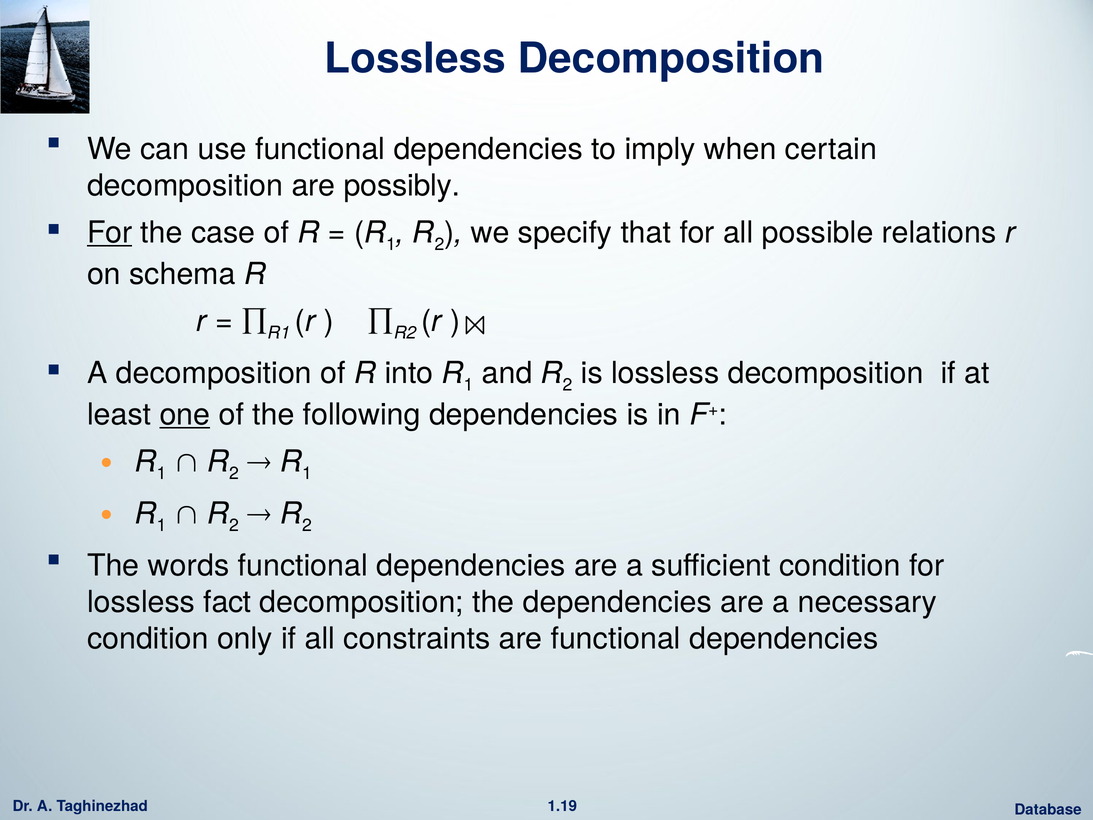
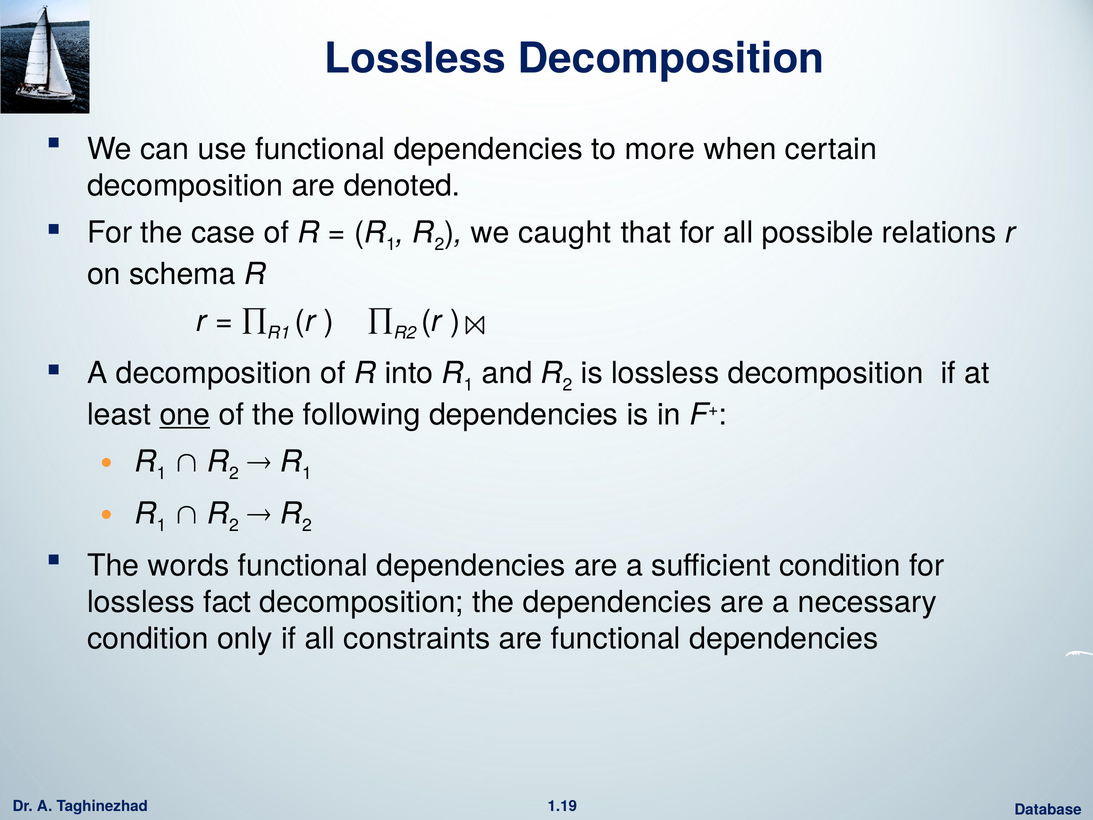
imply: imply -> more (660, 149)
possibly: possibly -> denoted (402, 185)
For underline: present -> none (110, 233)
specify: specify -> caught (565, 233)
